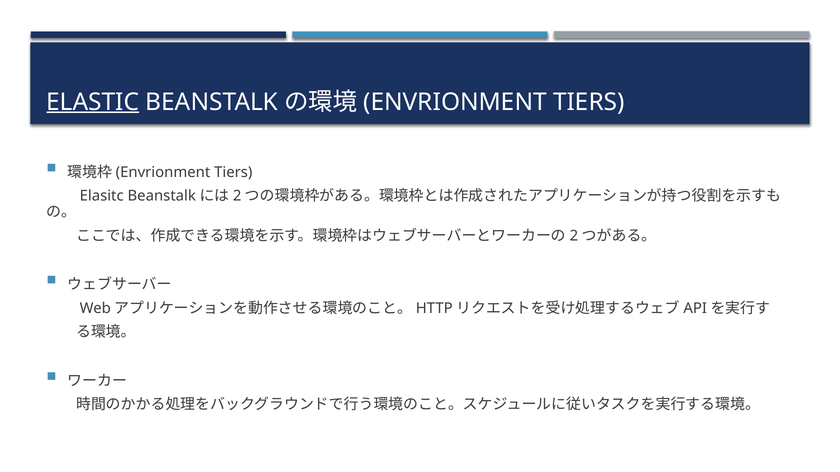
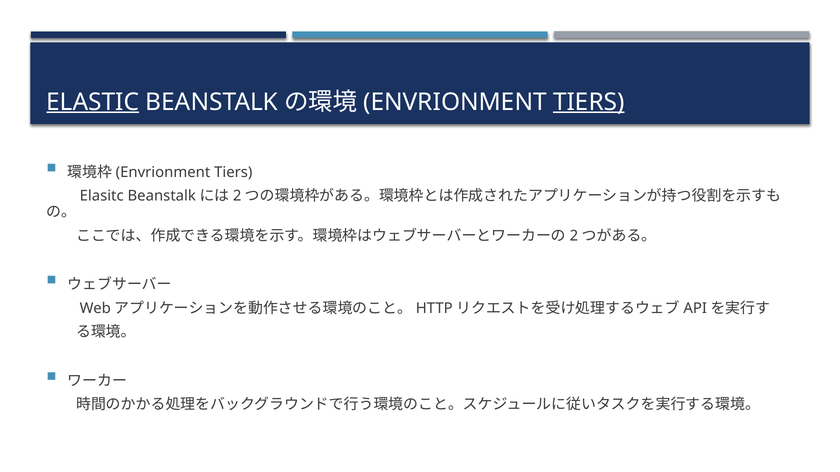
TIERS underline: none -> present (589, 102)
